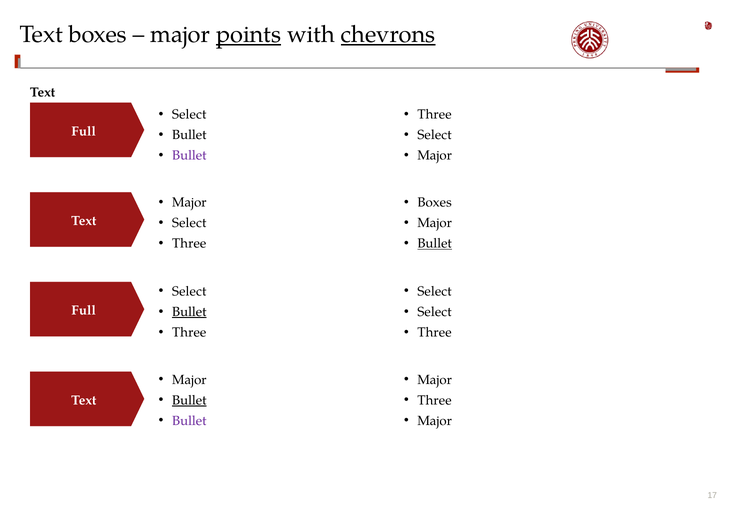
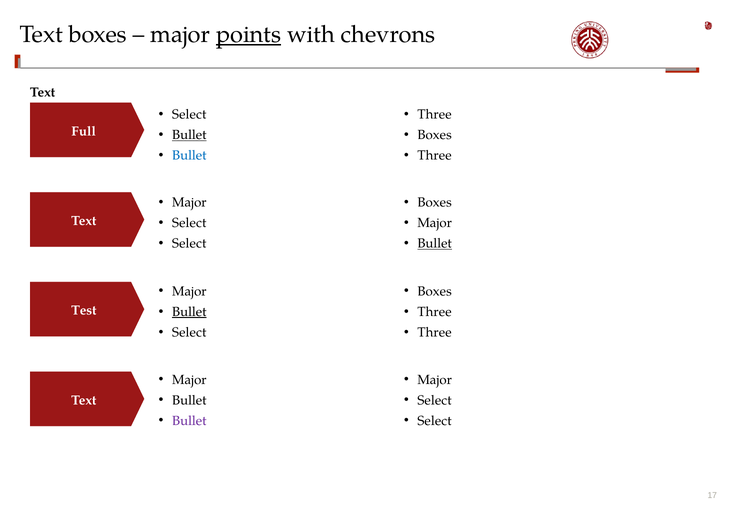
chevrons underline: present -> none (388, 35)
Bullet underline: none -> present (189, 135)
Select: Select -> Boxes (435, 135)
Bullet colour: purple -> blue (189, 156)
Major: Major -> Three (435, 156)
Three: Three -> Select (189, 244)
Select: Select -> Major (189, 292)
Select: Select -> Boxes (435, 292)
Select: Select -> Three (435, 312)
Full: Full -> Test (84, 311)
Three: Three -> Select (189, 333)
Bullet underline: present -> none (189, 401)
Three: Three -> Select (435, 401)
Major: Major -> Select (435, 421)
